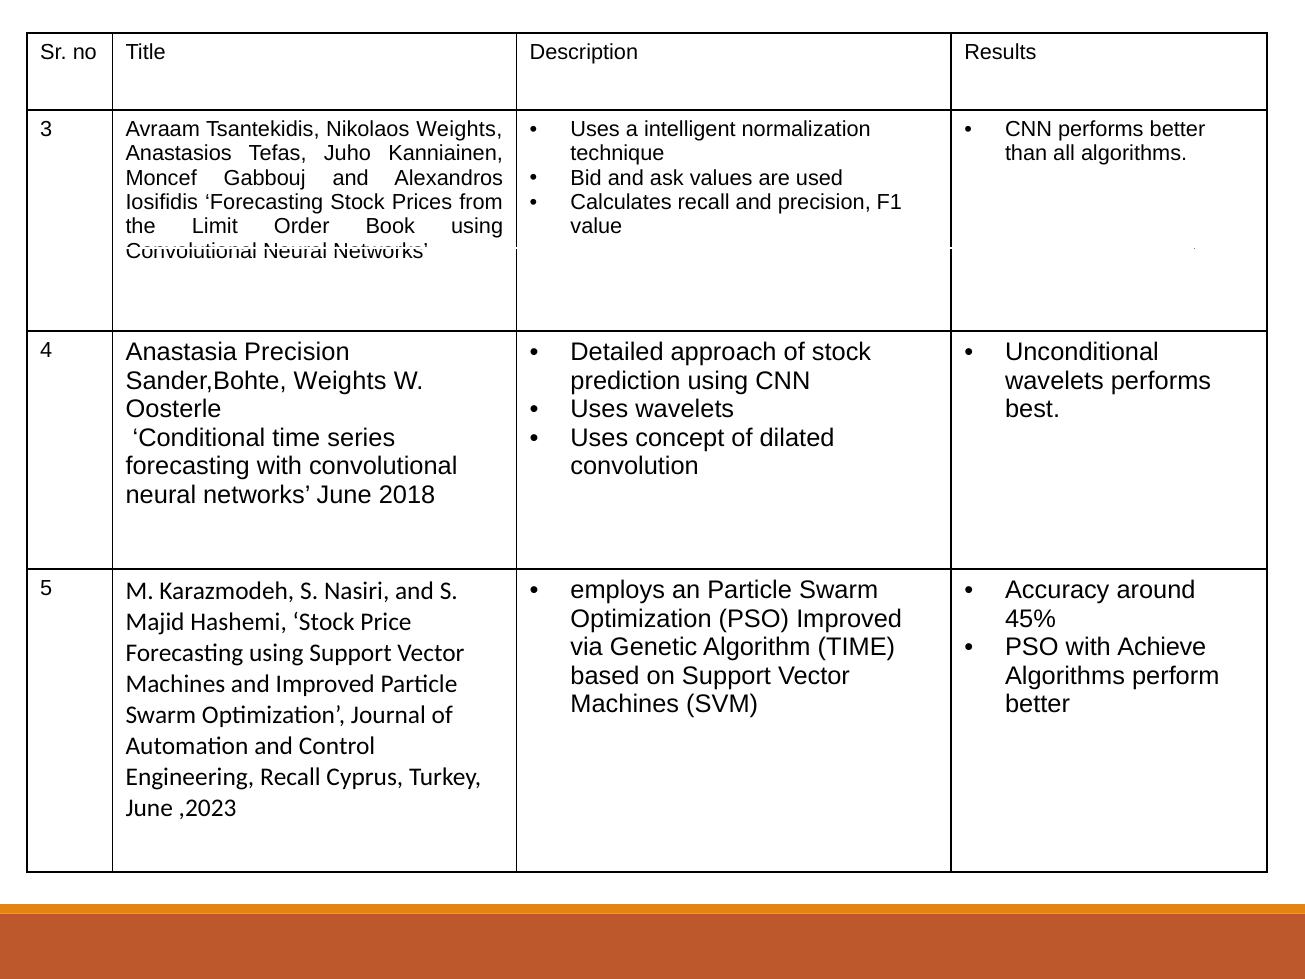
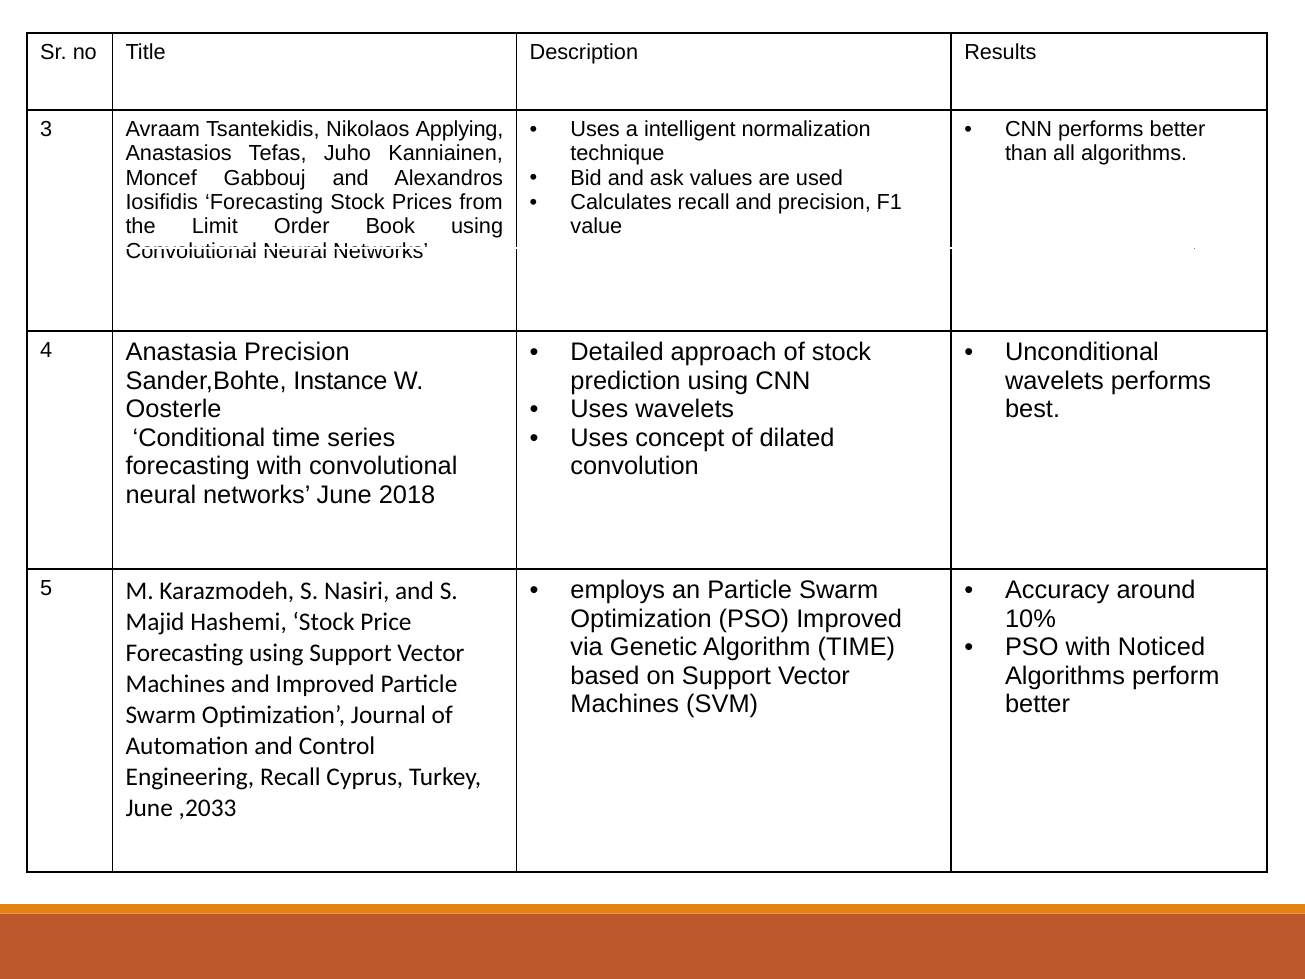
Nikolaos Weights: Weights -> Applying (459, 129)
Sander,Bohte Weights: Weights -> Instance (340, 381)
45%: 45% -> 10% (1030, 619)
Achieve: Achieve -> Noticed (1162, 647)
,2023: ,2023 -> ,2033 (208, 807)
